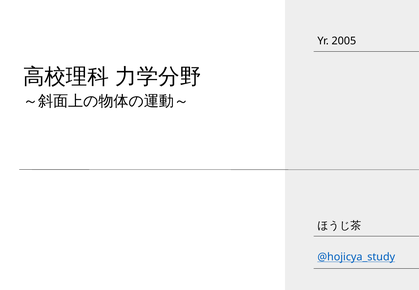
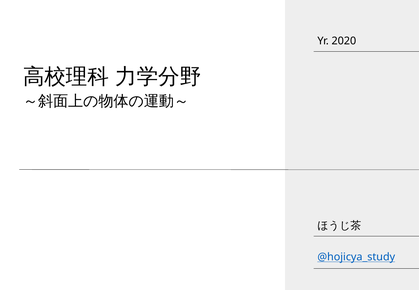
2005: 2005 -> 2020 (344, 41)
